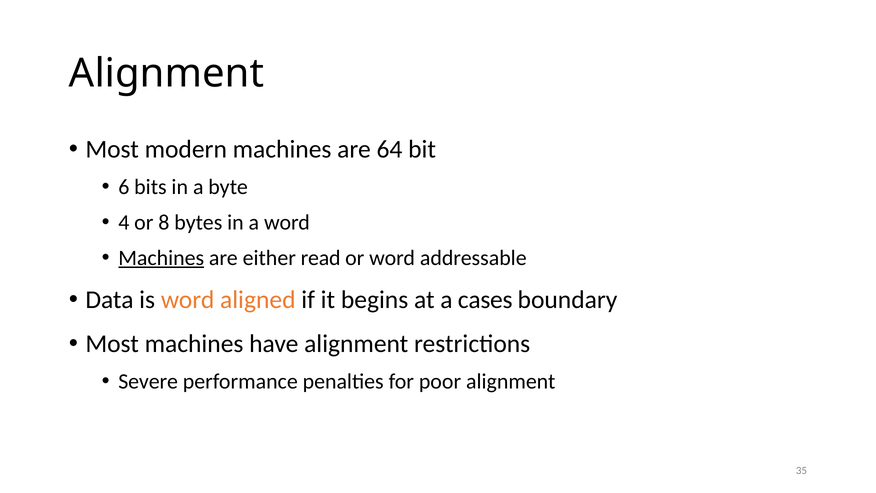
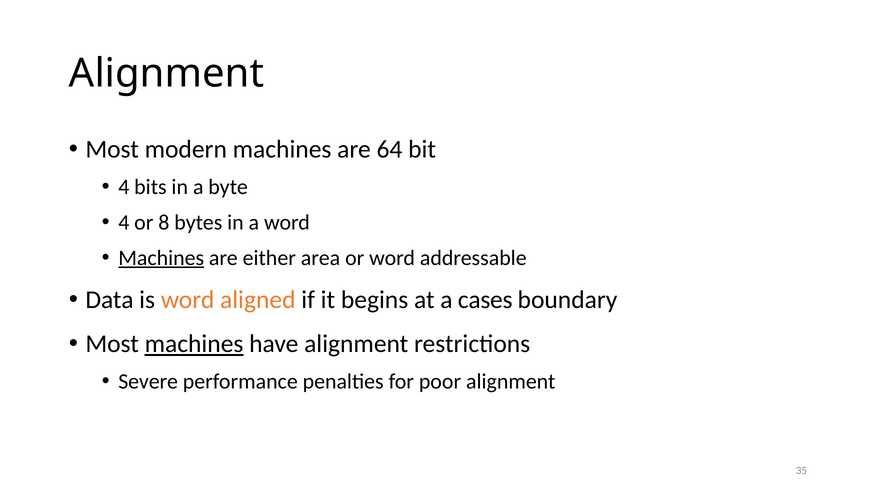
6: 6 -> 4 (124, 187)
read: read -> area (321, 258)
machines underline: none -> present (194, 344)
